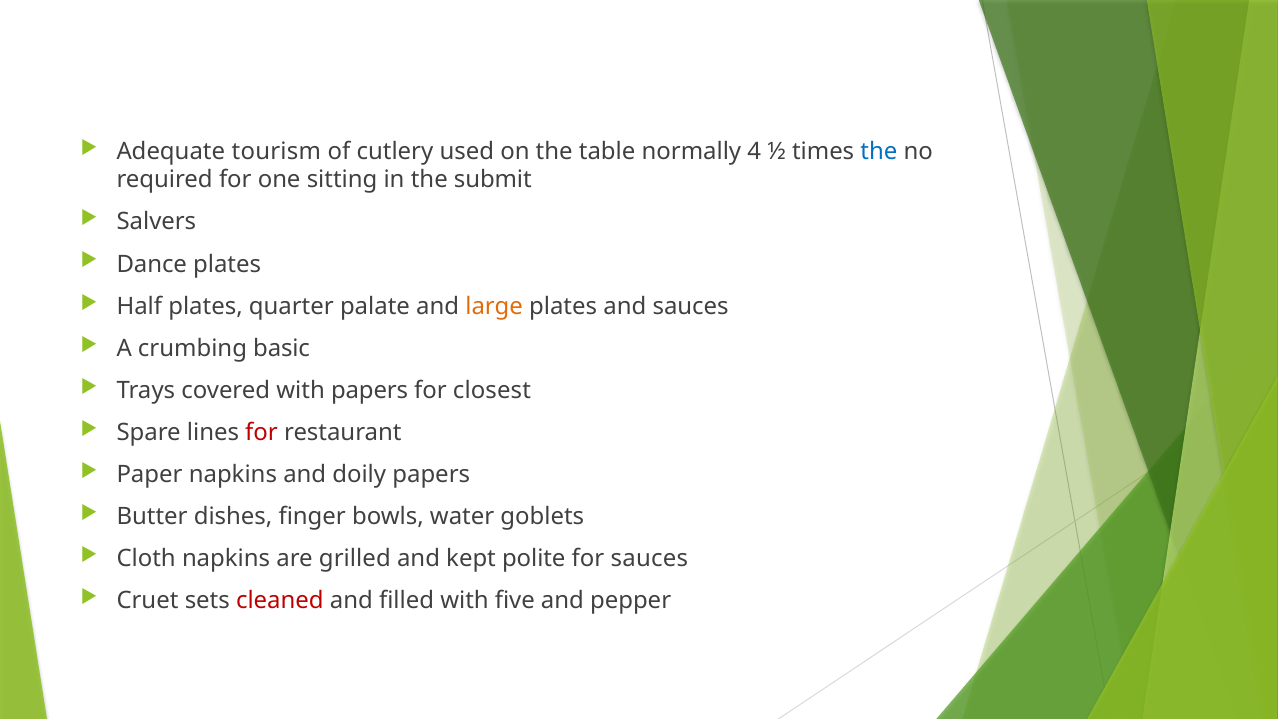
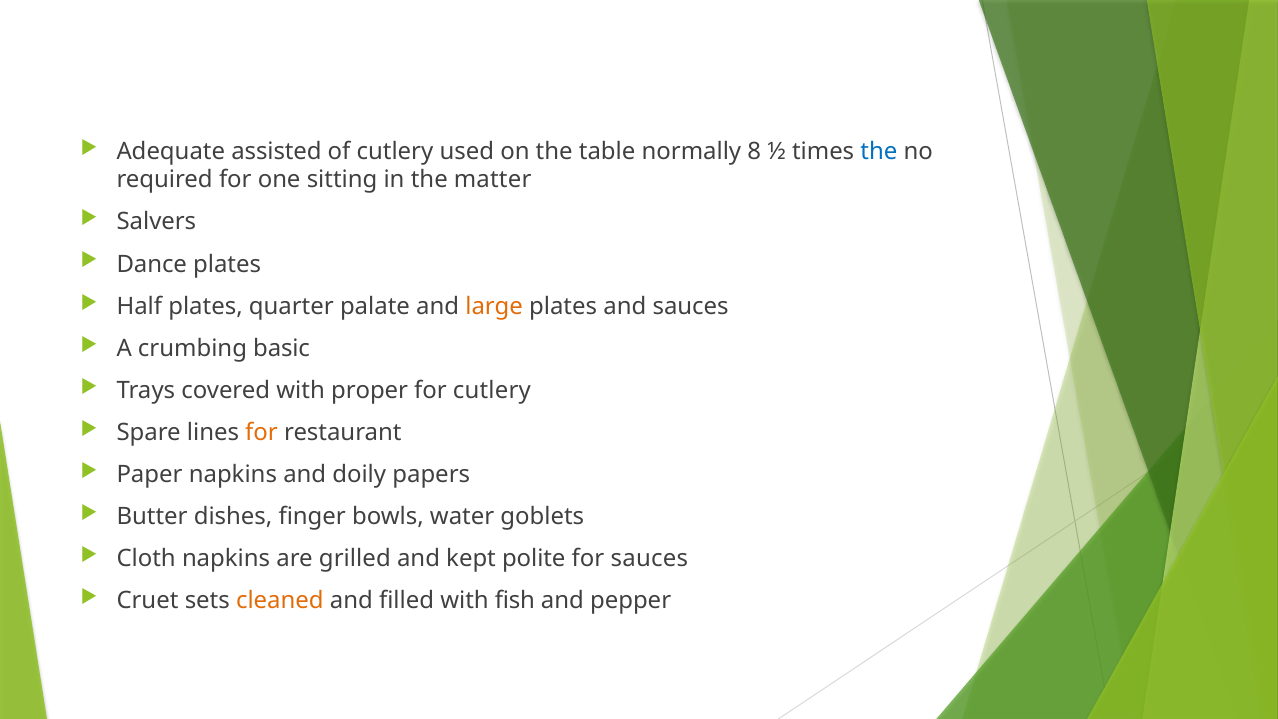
tourism: tourism -> assisted (276, 151)
4: 4 -> 8 (754, 151)
submit: submit -> matter (493, 180)
with papers: papers -> proper (370, 390)
for closest: closest -> cutlery (492, 390)
for colour: red -> orange (262, 432)
cleaned colour: red -> orange (280, 601)
five: five -> fish (515, 601)
